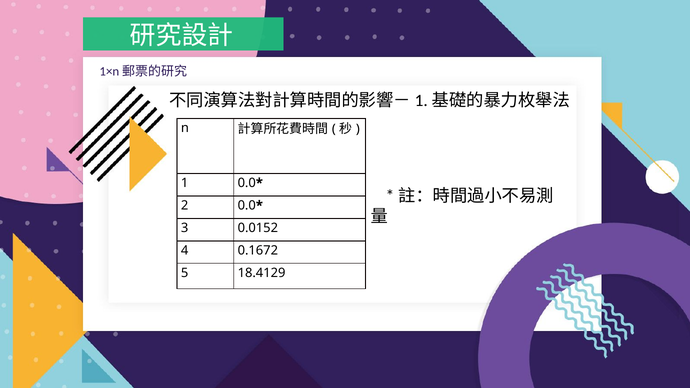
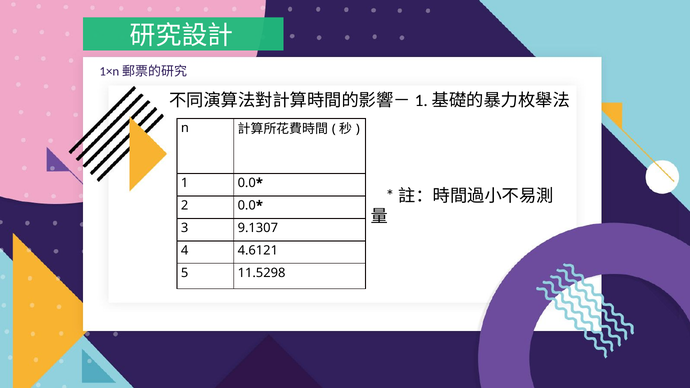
0.0152: 0.0152 -> 9.1307 (258, 228)
0.1672: 0.1672 -> 4.6121 (258, 251)
18.4129: 18.4129 -> 11.5298 (262, 273)
